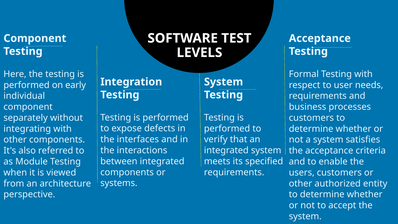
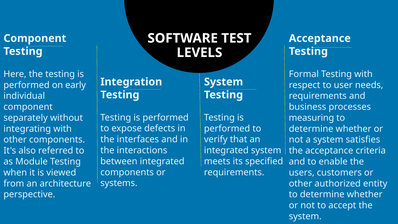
customers: customers -> measuring (311, 118)
